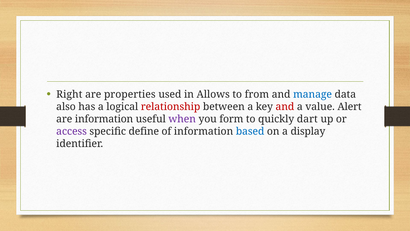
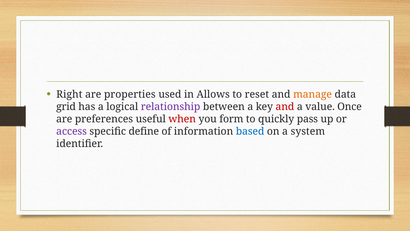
from: from -> reset (257, 94)
manage colour: blue -> orange (313, 94)
also: also -> grid (66, 107)
relationship colour: red -> purple (171, 107)
Alert: Alert -> Once (350, 107)
are information: information -> preferences (104, 119)
when colour: purple -> red (182, 119)
dart: dart -> pass (307, 119)
display: display -> system (308, 131)
